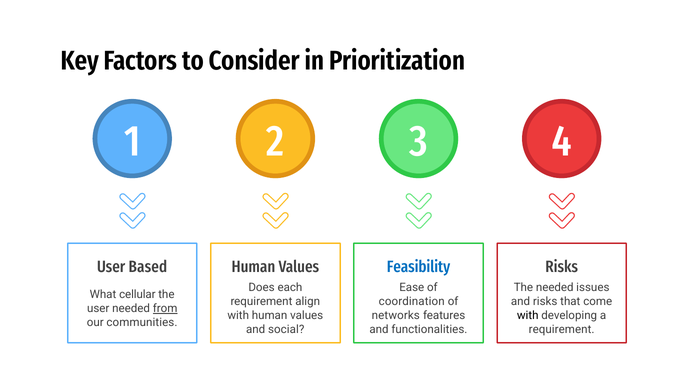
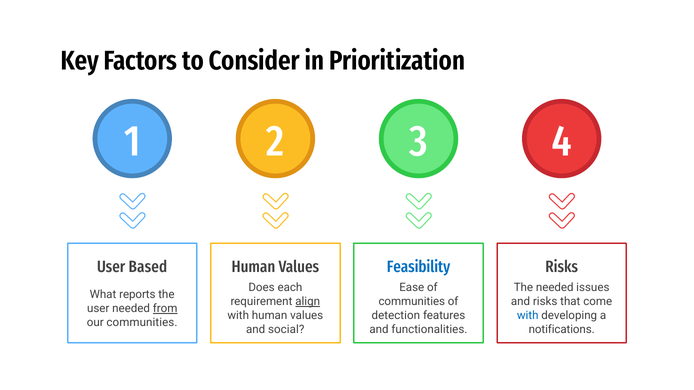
cellular: cellular -> reports (137, 295)
align underline: none -> present (308, 302)
coordination: coordination -> communities (412, 302)
networks: networks -> detection (396, 316)
with colour: black -> blue (528, 316)
requirement: requirement -> notifications (562, 330)
